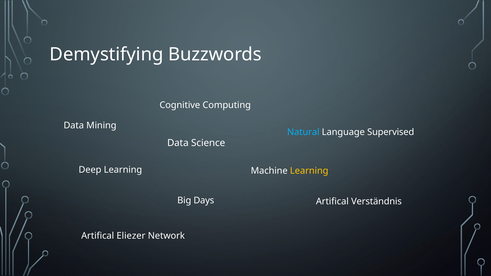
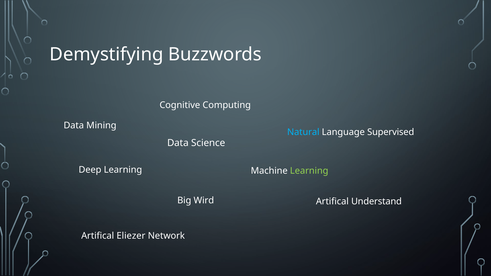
Learning colour: yellow -> light green (309, 171)
Days: Days -> Wird (204, 201)
Verständnis: Verständnis -> Understand (376, 202)
